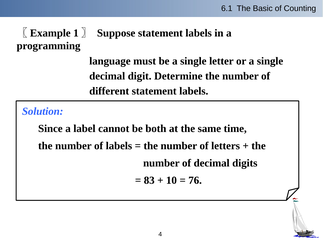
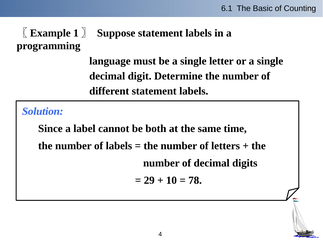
83: 83 -> 29 (149, 180)
76: 76 -> 78 (195, 180)
